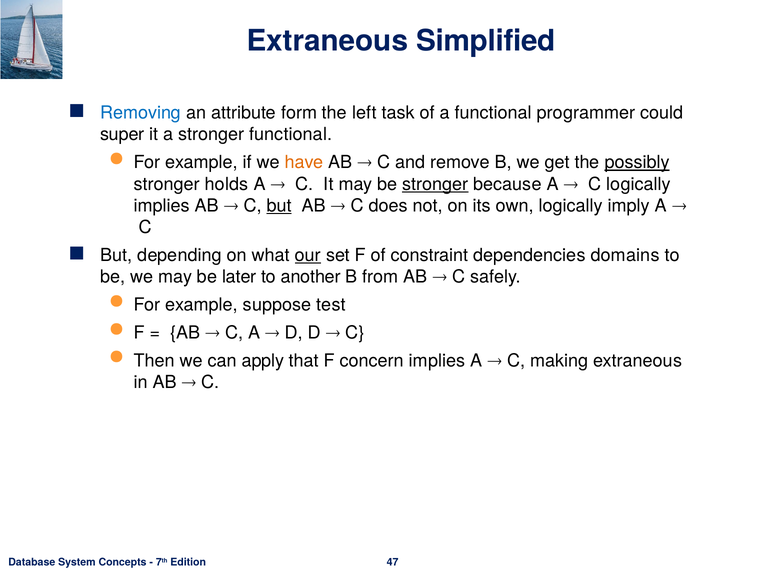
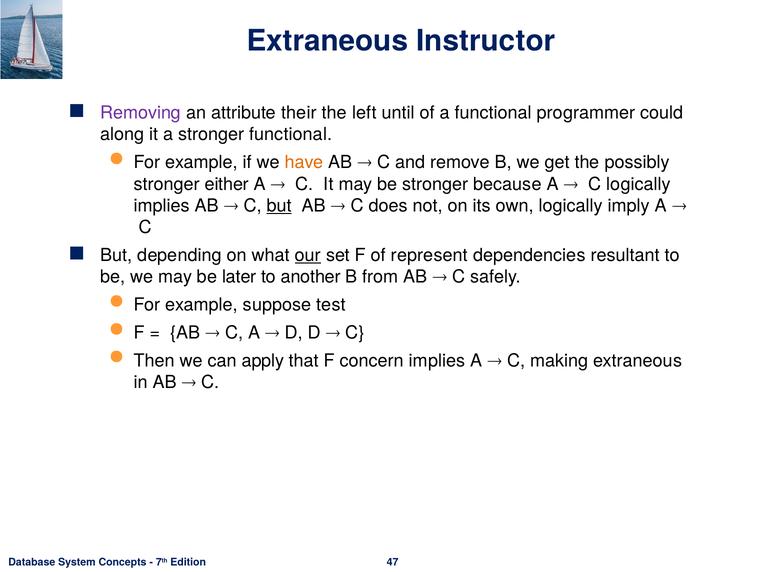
Simplified: Simplified -> Instructor (486, 41)
Removing colour: blue -> purple (141, 113)
form: form -> their (299, 113)
task: task -> until (398, 113)
super: super -> along (122, 135)
possibly underline: present -> none (637, 163)
holds: holds -> either (227, 184)
stronger underline: present -> none (435, 184)
constraint: constraint -> represent (429, 255)
domains: domains -> resultant (625, 255)
